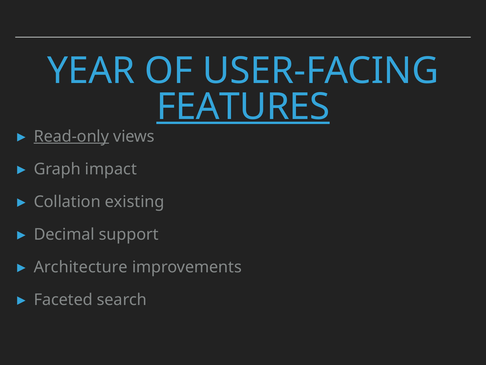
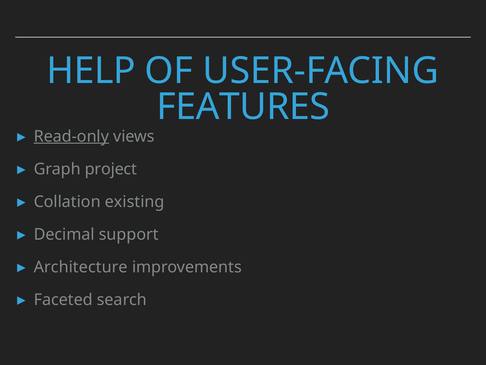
YEAR: YEAR -> HELP (91, 71)
FEATURES underline: present -> none (243, 107)
impact: impact -> project (111, 169)
